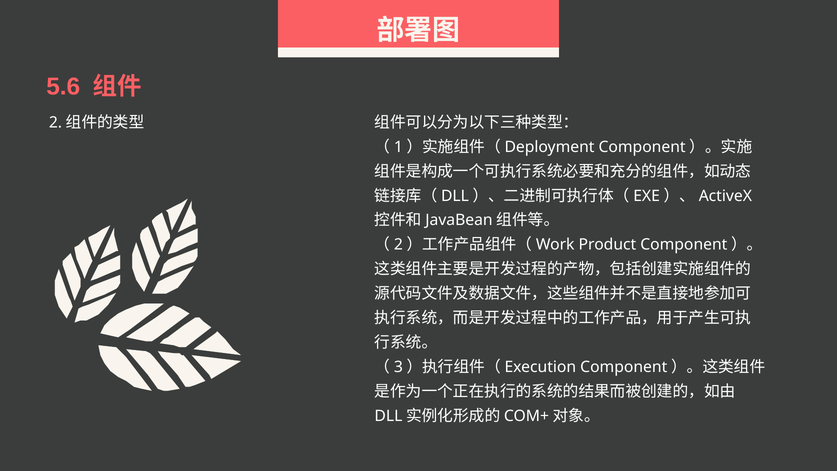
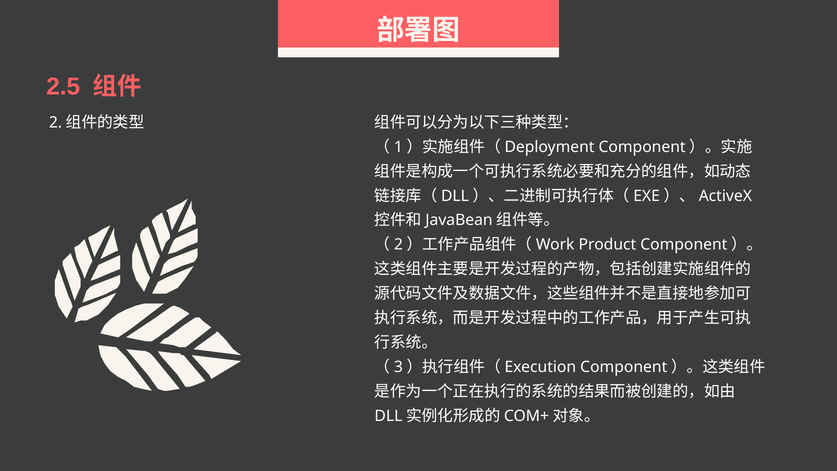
5.6: 5.6 -> 2.5 (63, 87)
